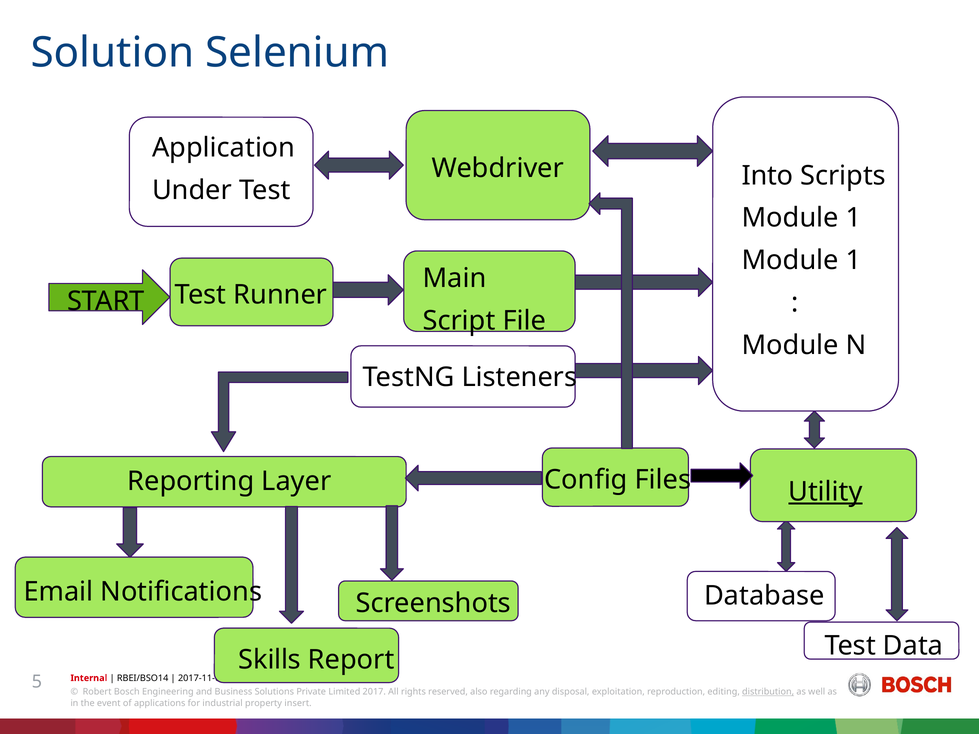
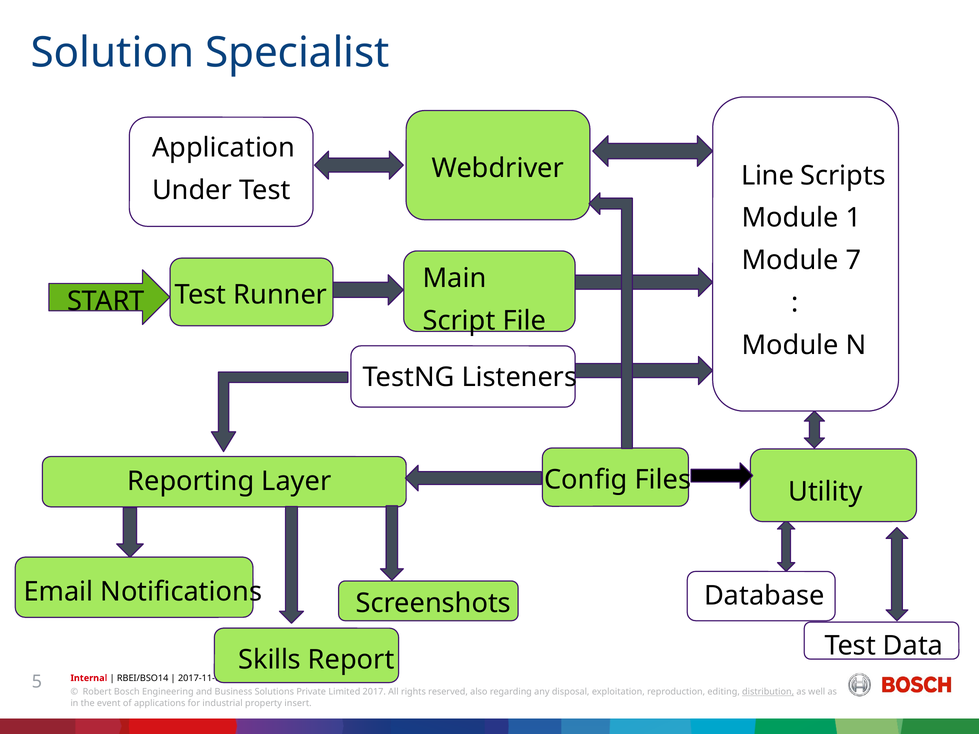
Selenium: Selenium -> Specialist (297, 53)
Into: Into -> Line (768, 176)
1: 1 -> 7 (854, 260)
Utility underline: present -> none (825, 492)
